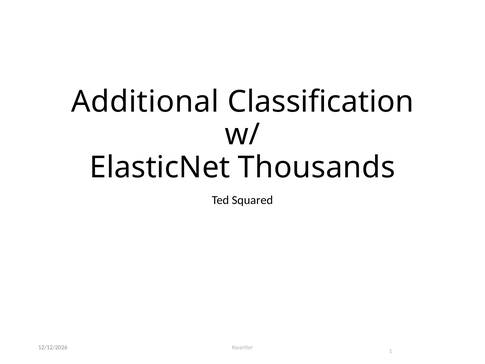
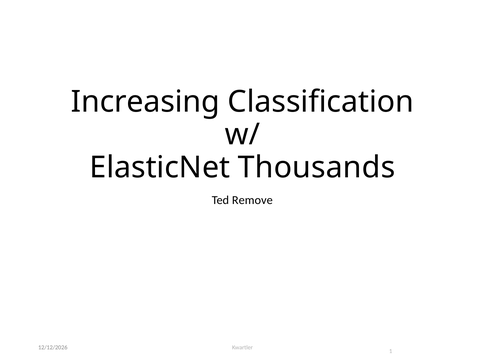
Additional: Additional -> Increasing (145, 102)
Squared: Squared -> Remove (252, 200)
